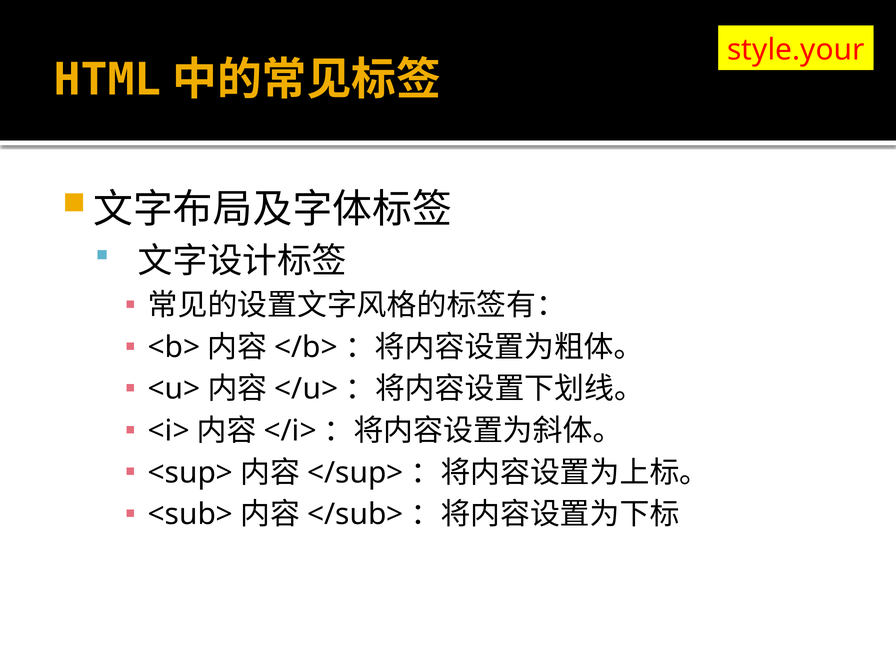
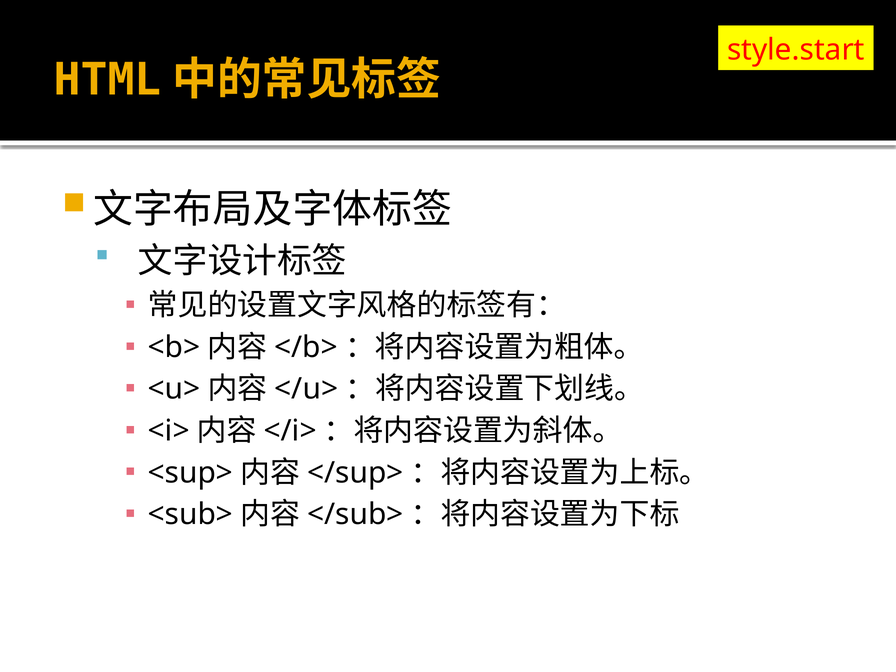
style.your: style.your -> style.start (796, 50)
